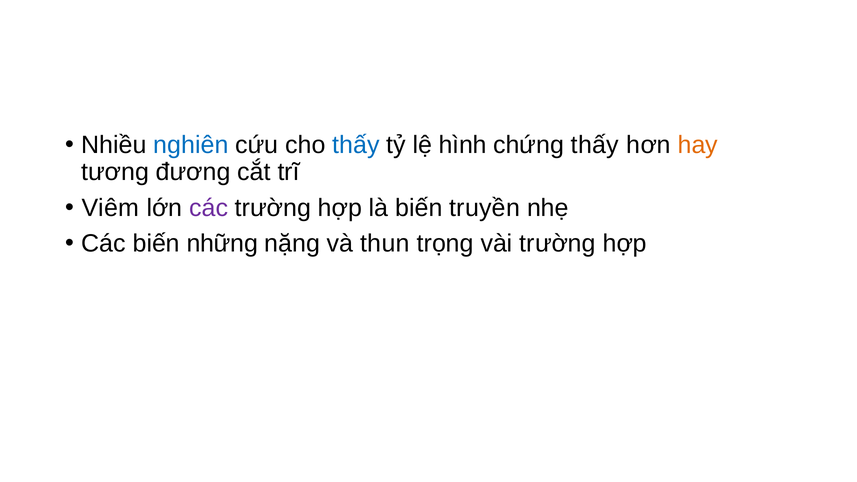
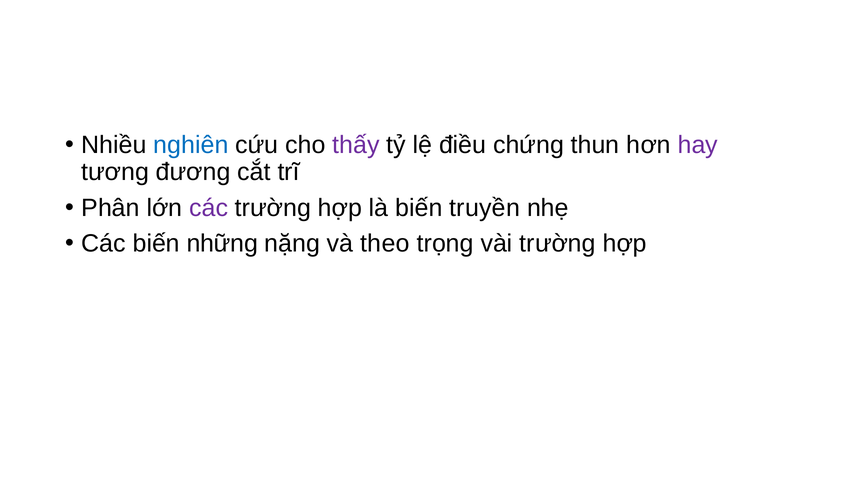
thấy colour: blue -> purple (356, 145)
hình: hình -> điều (463, 145)
chứng thấy: thấy -> thun (595, 145)
hay colour: orange -> purple (698, 145)
Viêm: Viêm -> Phân (111, 208)
thun: thun -> theo (385, 244)
